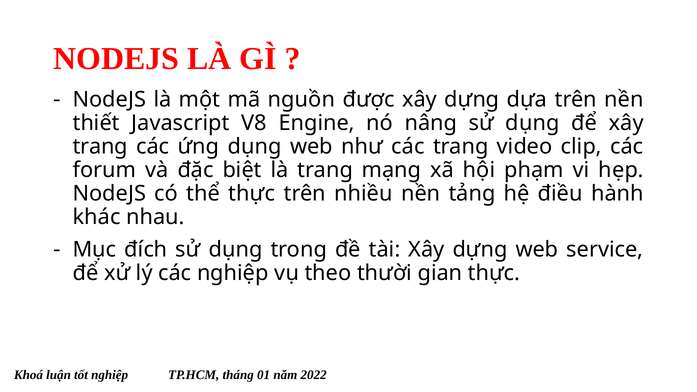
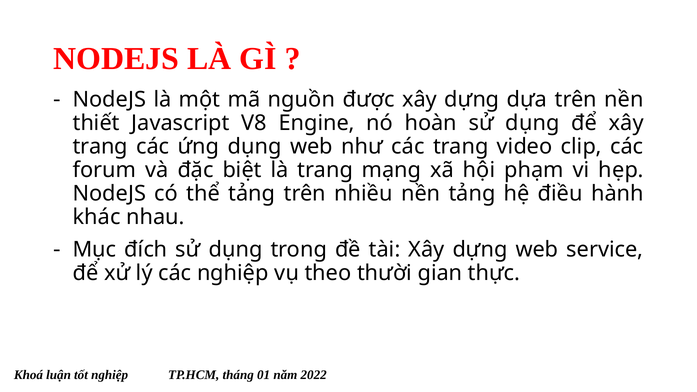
nâng: nâng -> hoàn (431, 123)
thể thực: thực -> tảng (252, 194)
